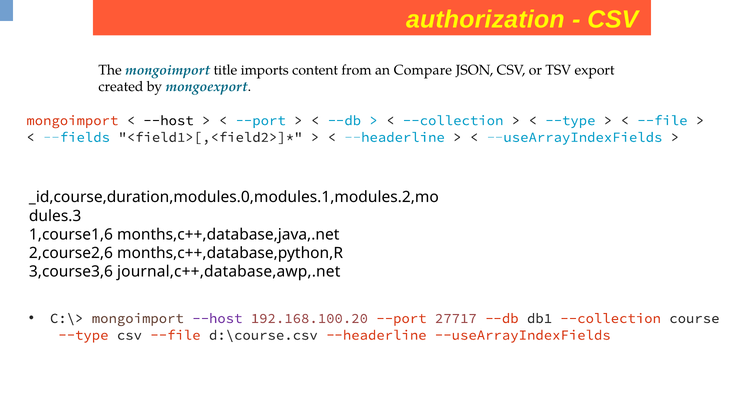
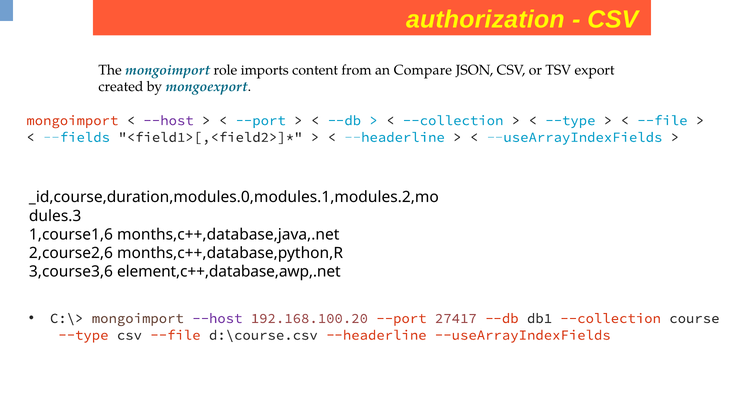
title: title -> role (225, 70)
--host colour: black -> purple (169, 120)
journal,c++,database,awp,.net: journal,c++,database,awp,.net -> element,c++,database,awp,.net (229, 271)
27717: 27717 -> 27417 (456, 318)
